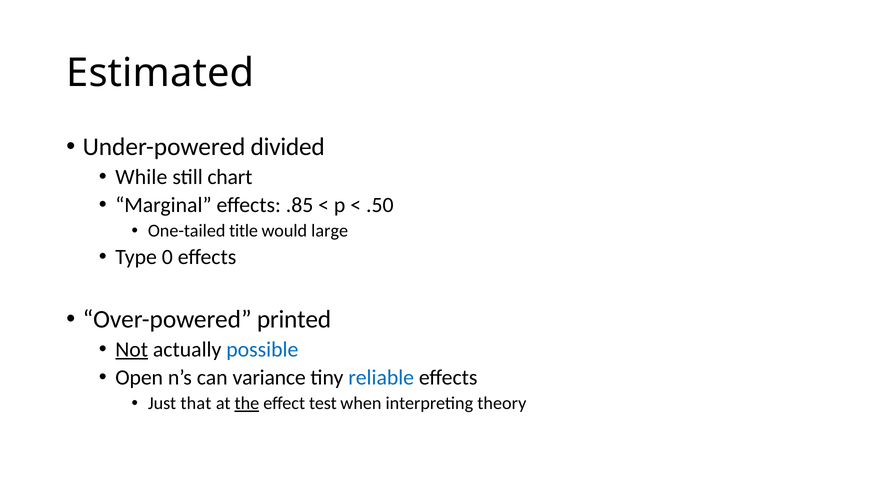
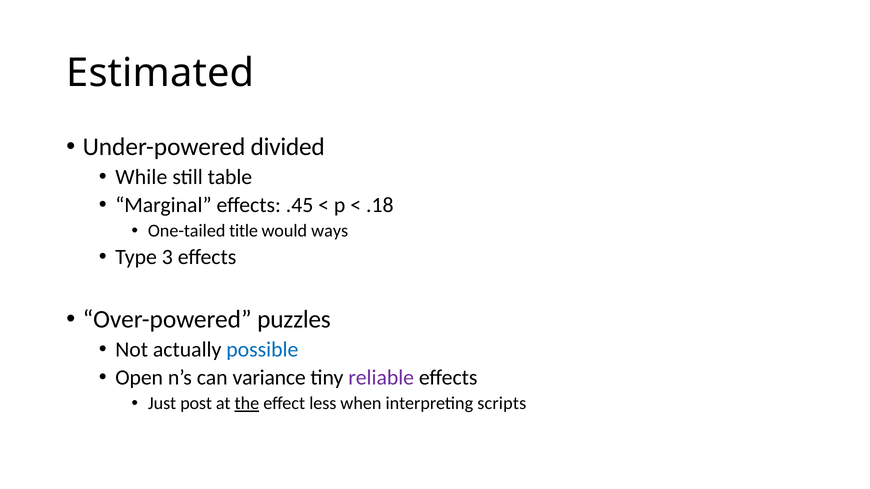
chart: chart -> table (230, 177)
.85: .85 -> .45 (300, 205)
.50: .50 -> .18 (380, 205)
large: large -> ways (330, 231)
0: 0 -> 3 (167, 257)
printed: printed -> puzzles (294, 320)
Not underline: present -> none (132, 350)
reliable colour: blue -> purple (381, 378)
that: that -> post (196, 404)
test: test -> less (323, 404)
theory: theory -> scripts (502, 404)
